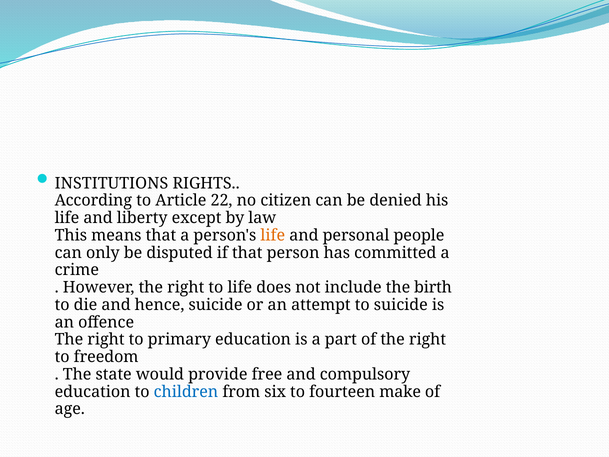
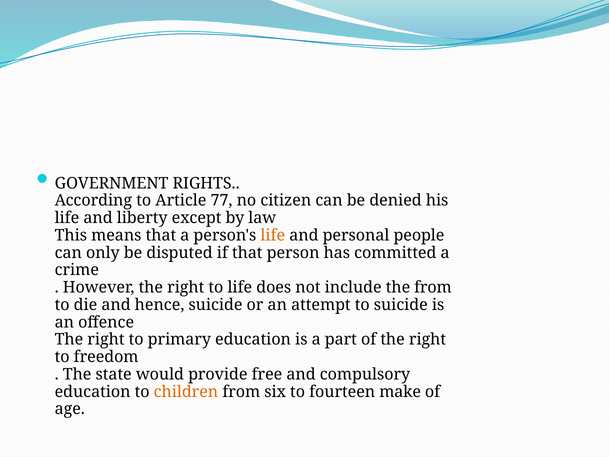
INSTITUTIONS: INSTITUTIONS -> GOVERNMENT (112, 183)
22: 22 -> 77 (222, 201)
the birth: birth -> from (433, 287)
children colour: blue -> orange (186, 392)
